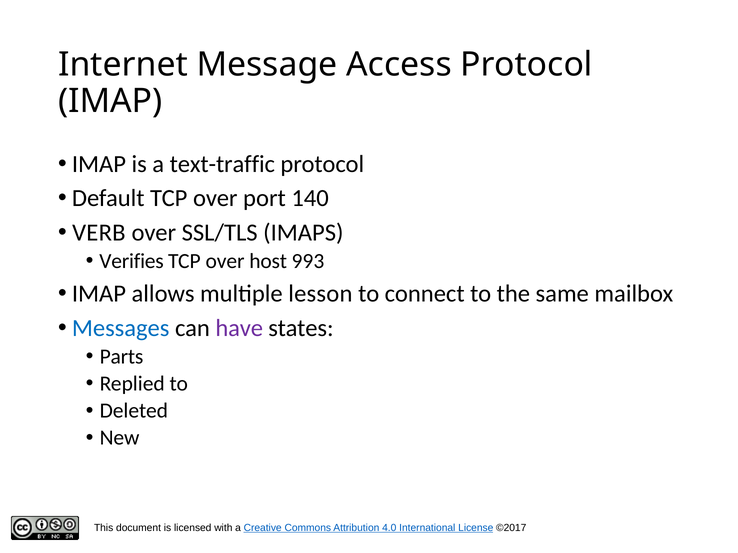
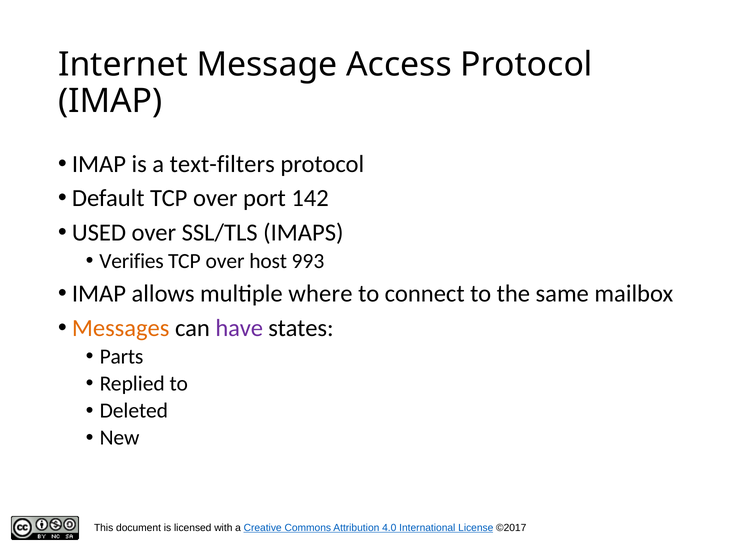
text-traffic: text-traffic -> text-filters (222, 164)
140: 140 -> 142 (310, 198)
VERB: VERB -> USED (99, 233)
lesson: lesson -> where (320, 294)
Messages colour: blue -> orange (121, 328)
